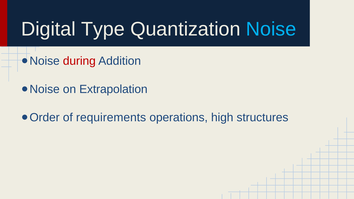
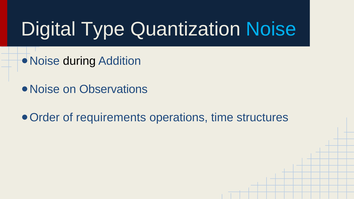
during colour: red -> black (79, 61)
Extrapolation: Extrapolation -> Observations (113, 89)
high: high -> time (222, 118)
